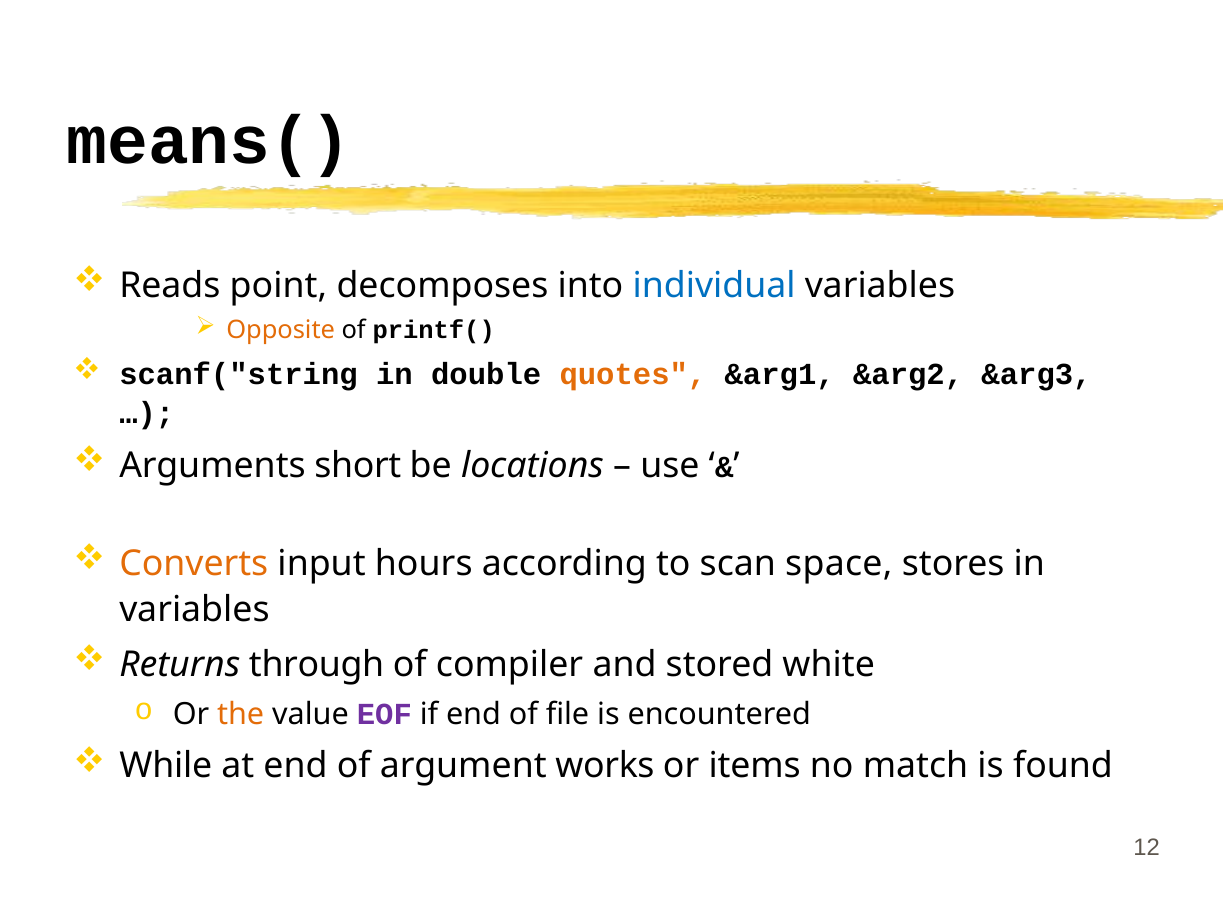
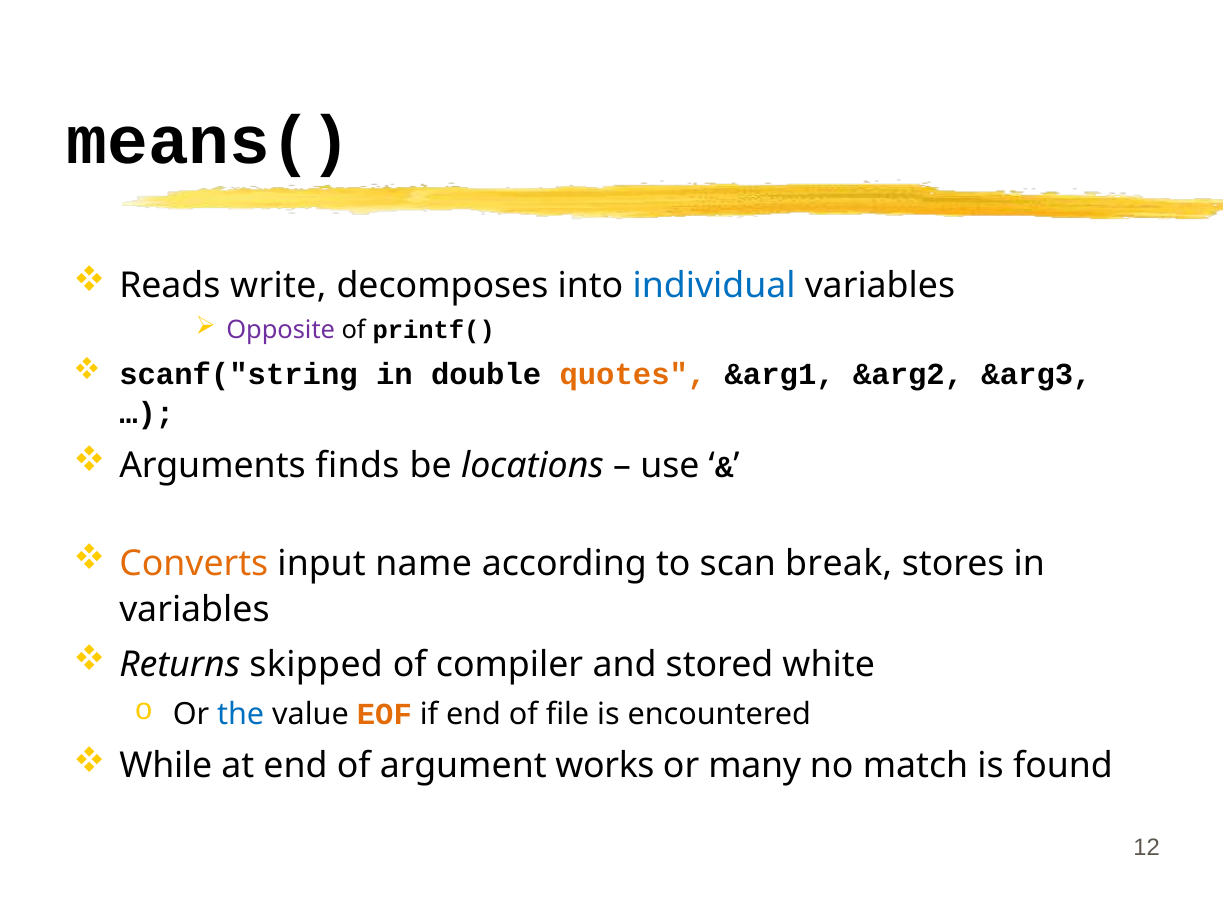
point: point -> write (278, 286)
Opposite colour: orange -> purple (281, 330)
short: short -> finds (357, 466)
hours: hours -> name (424, 564)
space: space -> break (839, 564)
through: through -> skipped (316, 665)
the colour: orange -> blue (241, 714)
EOF colour: purple -> orange (384, 714)
items: items -> many (755, 766)
